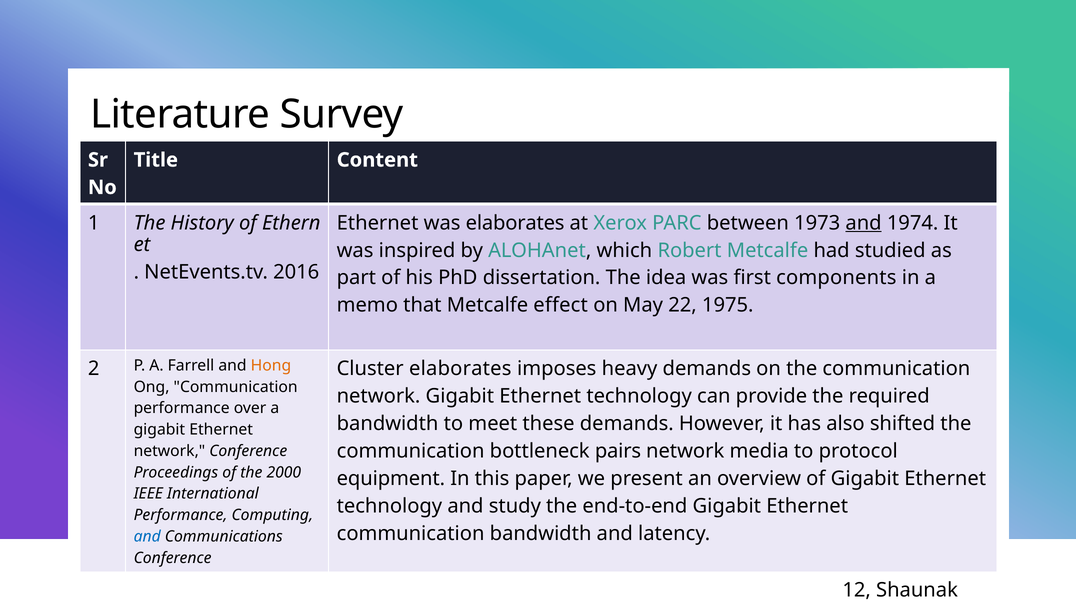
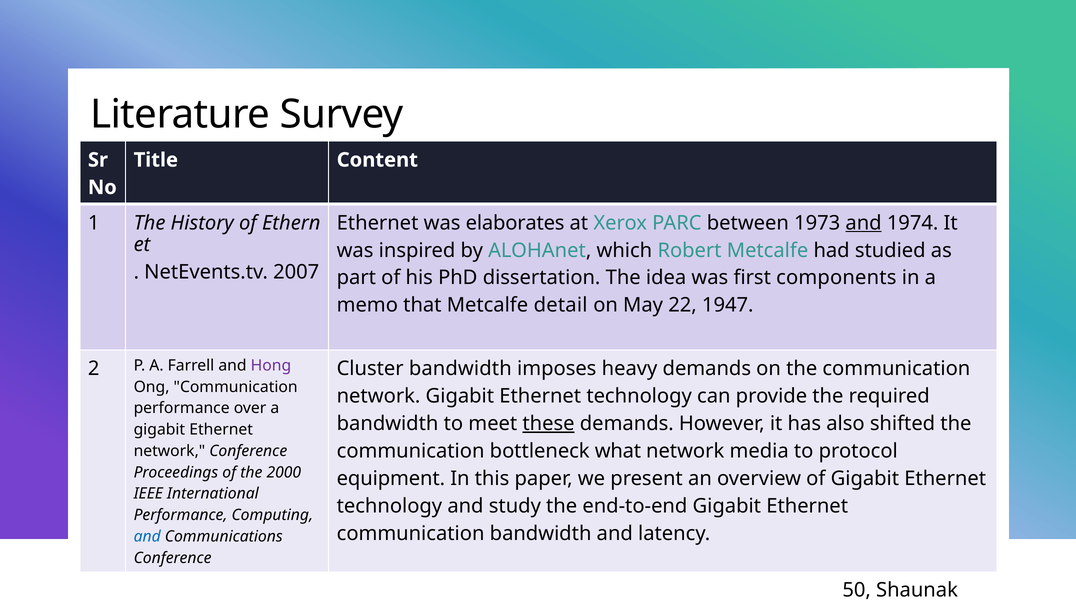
2016: 2016 -> 2007 (296, 272)
effect: effect -> detail (561, 305)
1975: 1975 -> 1947 (728, 305)
Hong colour: orange -> purple (271, 366)
Cluster elaborates: elaborates -> bandwidth (460, 369)
these underline: none -> present (549, 424)
pairs: pairs -> what (618, 451)
12: 12 -> 50 (857, 591)
